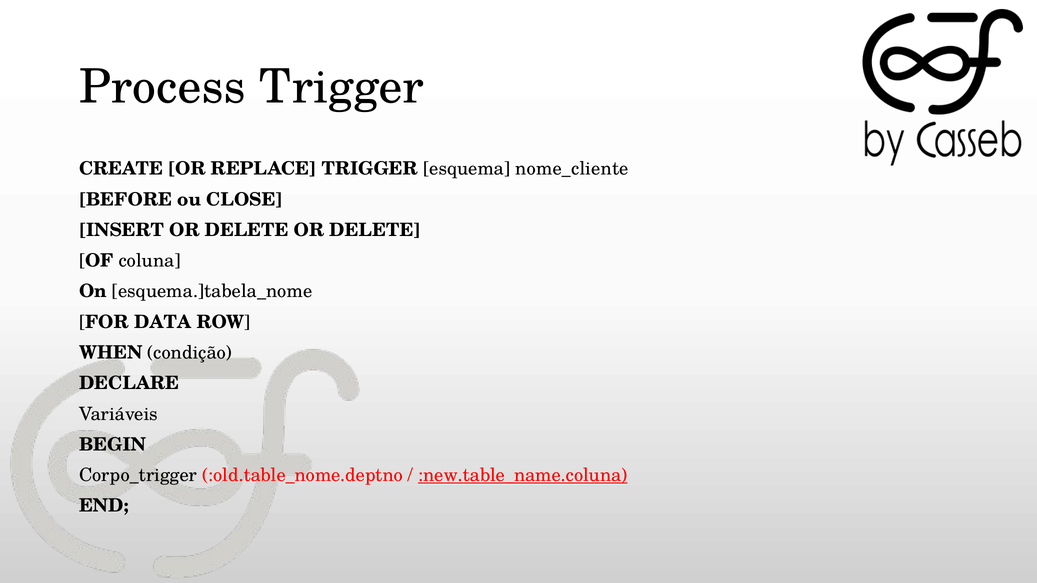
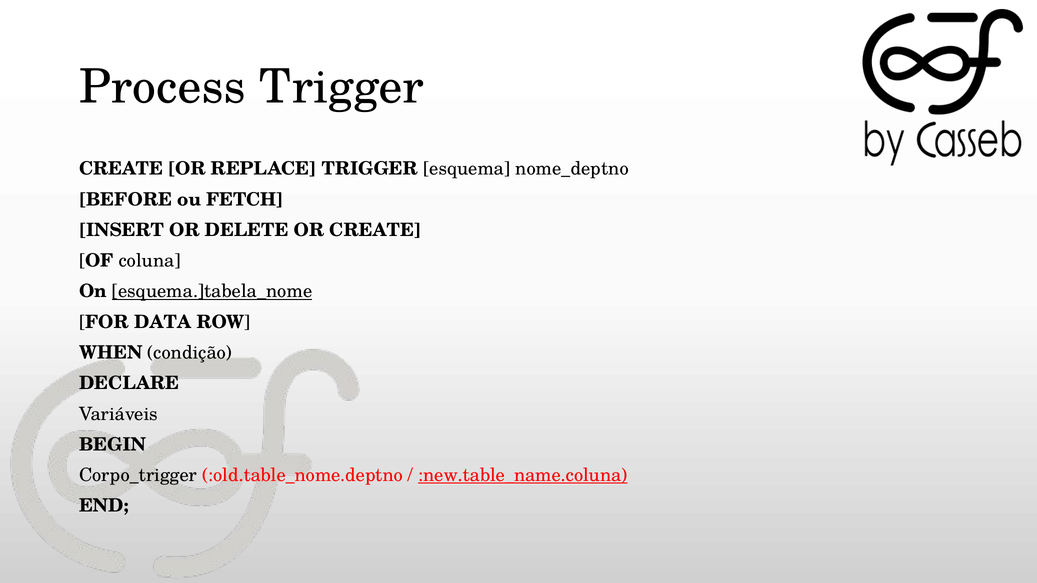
nome_cliente: nome_cliente -> nome_deptno (572, 169)
CLOSE: CLOSE -> FETCH (245, 200)
DELETE OR DELETE: DELETE -> CREATE (375, 230)
esquema.]tabela_nome underline: none -> present (212, 292)
